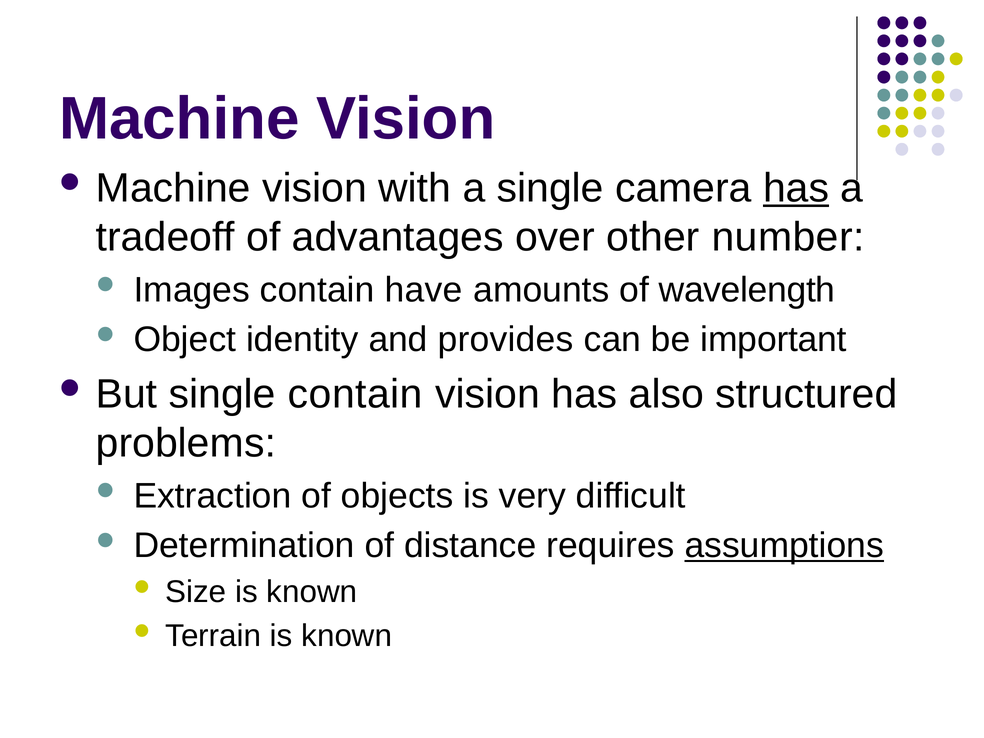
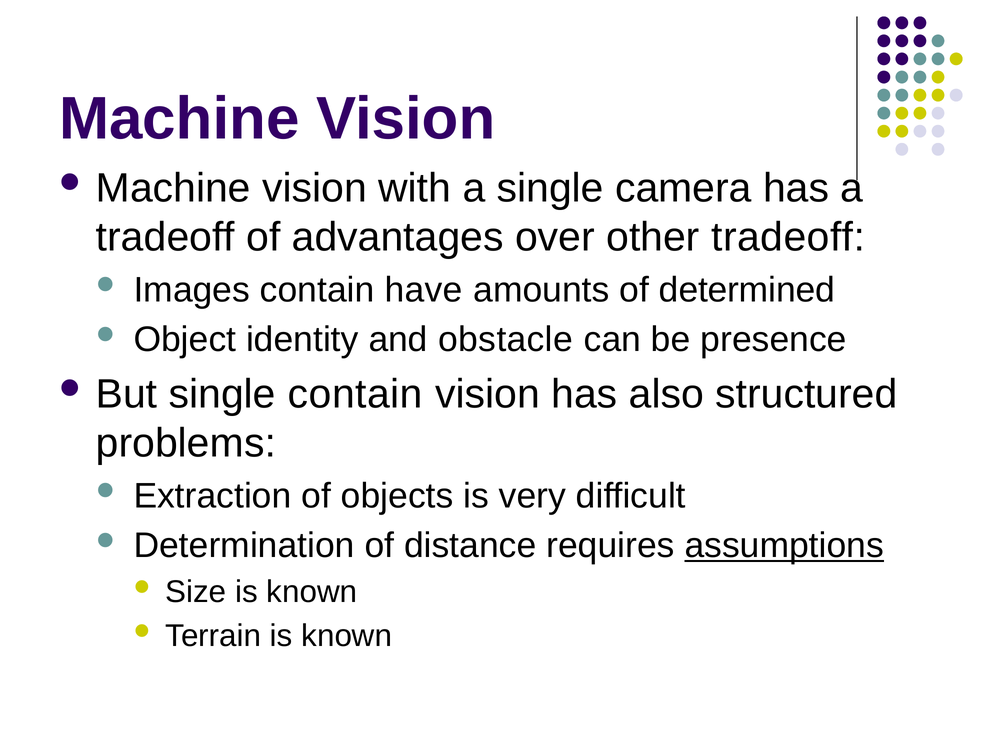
has underline: present -> none (796, 188)
other number: number -> tradeoff (788, 237)
wavelength: wavelength -> determined (747, 290)
provides: provides -> obstacle (506, 340)
important: important -> presence (774, 340)
